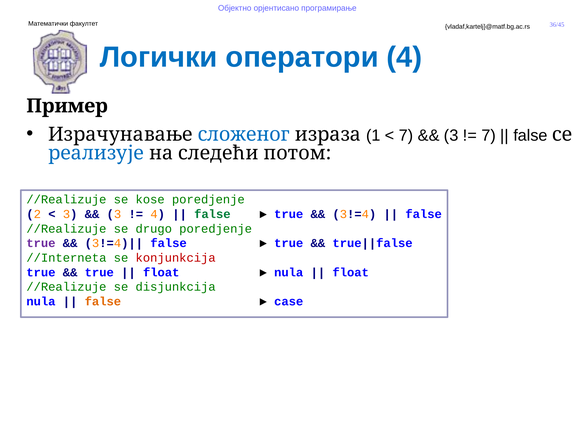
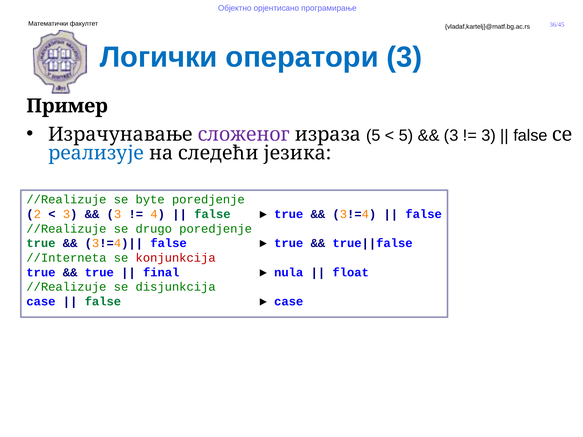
оператори 4: 4 -> 3 (404, 57)
сложеног colour: blue -> purple (244, 134)
израза 1: 1 -> 5 (373, 135)
7: 7 -> 5 (406, 135)
7: 7 -> 3 (489, 135)
потом: потом -> језика (298, 153)
kose: kose -> byte (150, 200)
true colour: purple -> green (41, 243)
float: float -> final (161, 273)
nula: nula -> case (41, 302)
false colour: orange -> green (103, 302)
